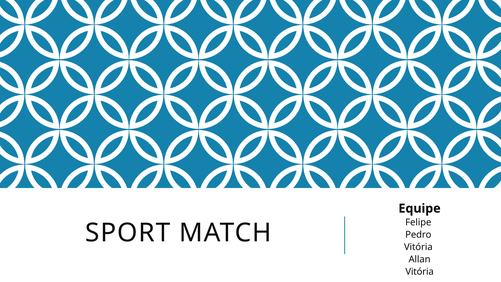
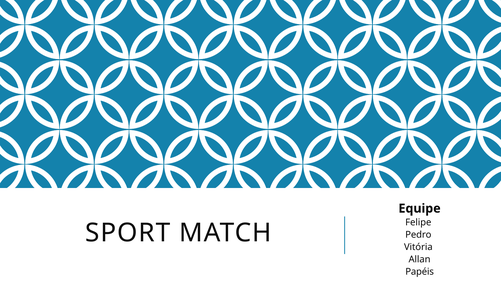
Vitória: Vitória -> Papéis (420, 272)
